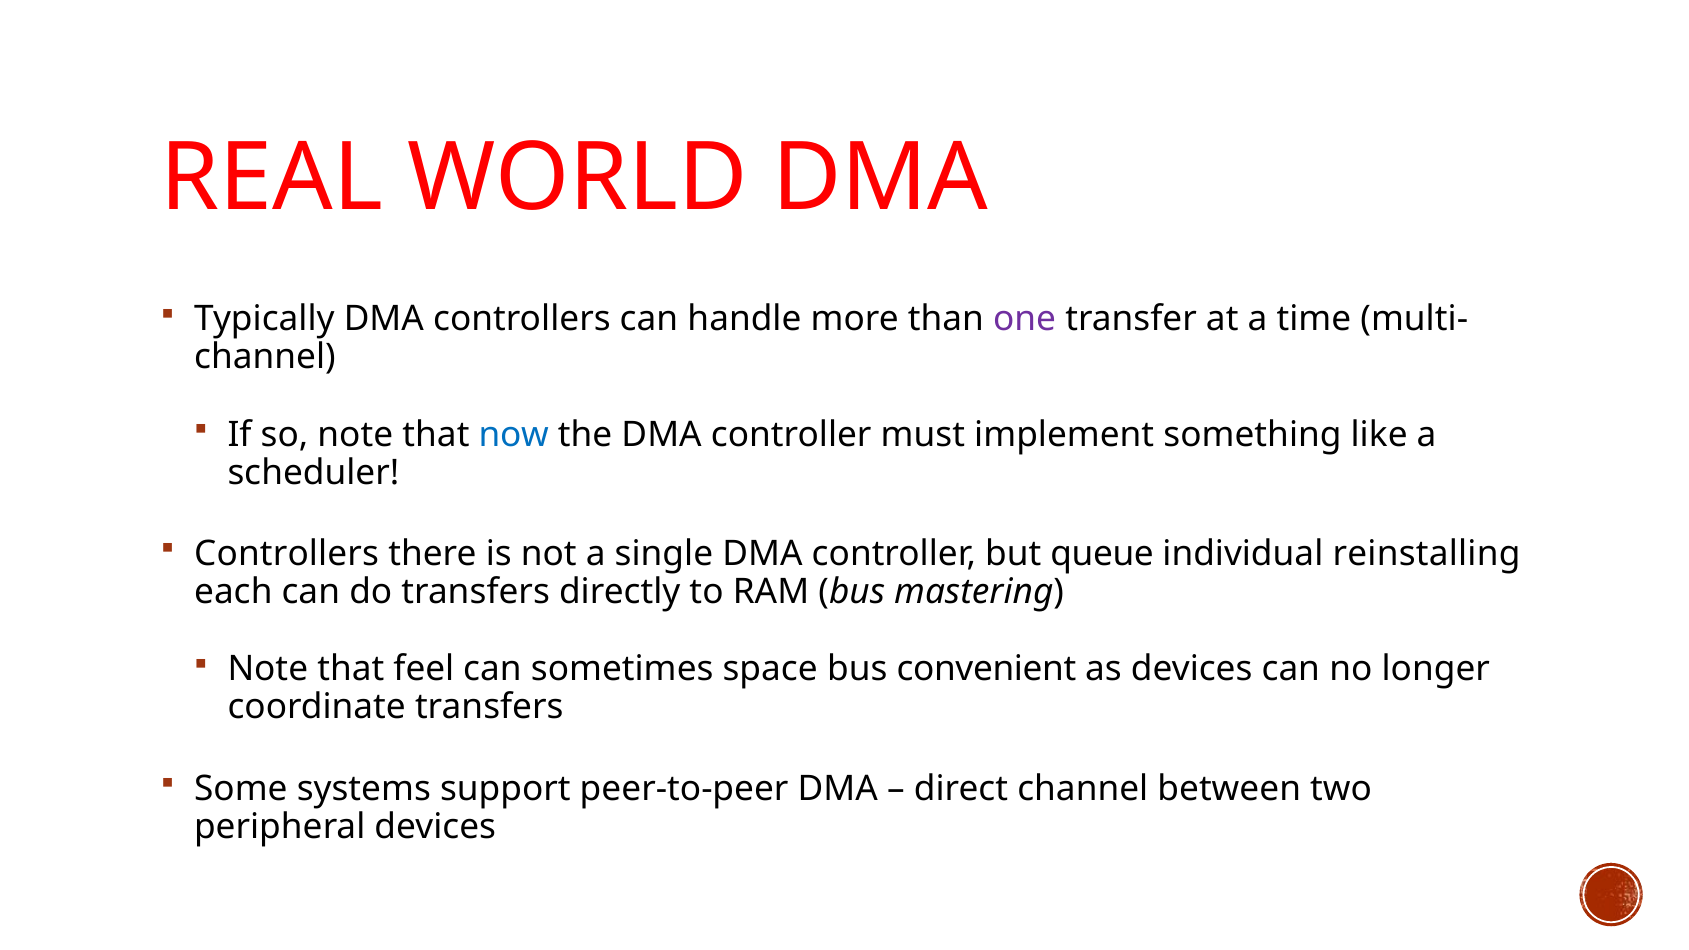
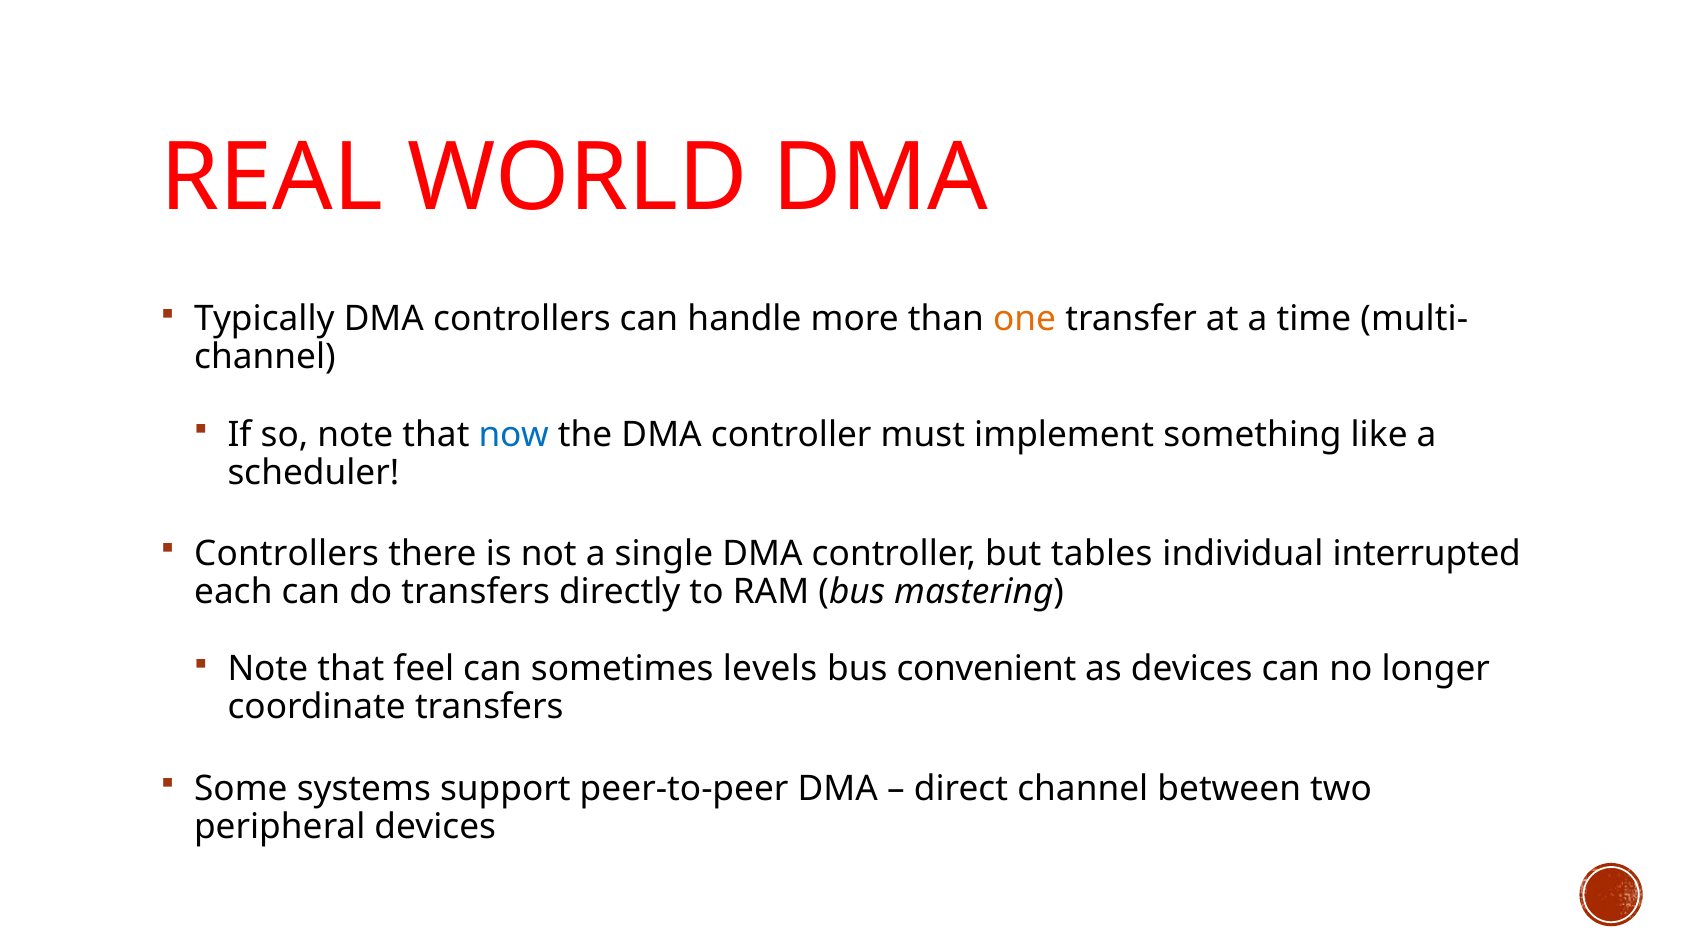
one colour: purple -> orange (1025, 319)
queue: queue -> tables (1102, 554)
reinstalling: reinstalling -> interrupted (1427, 554)
space: space -> levels (770, 669)
